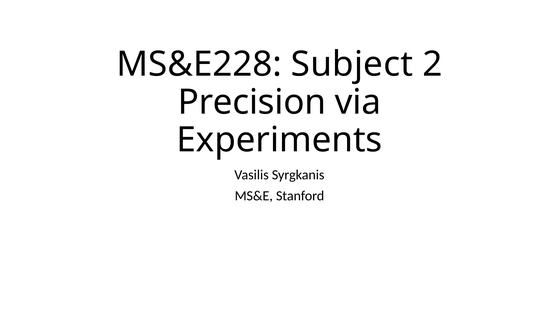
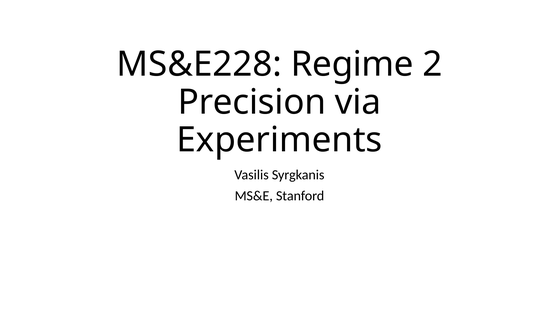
Subject: Subject -> Regime (352, 64)
